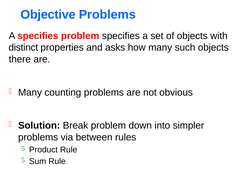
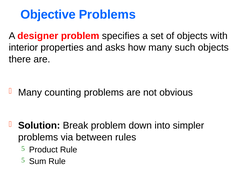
A specifies: specifies -> designer (38, 36)
distinct: distinct -> interior (23, 47)
